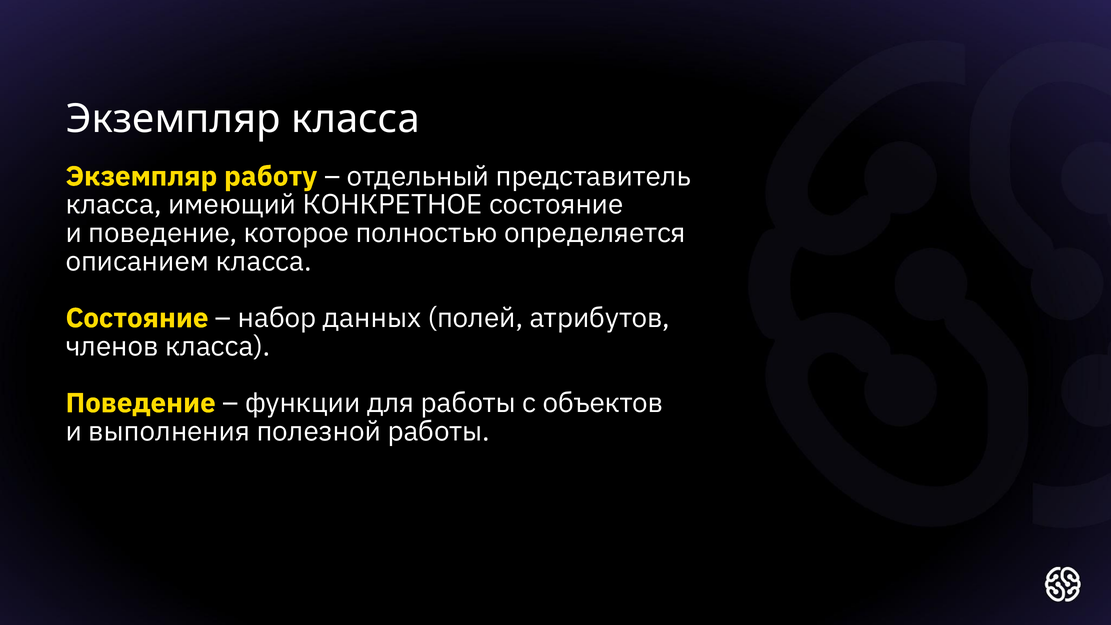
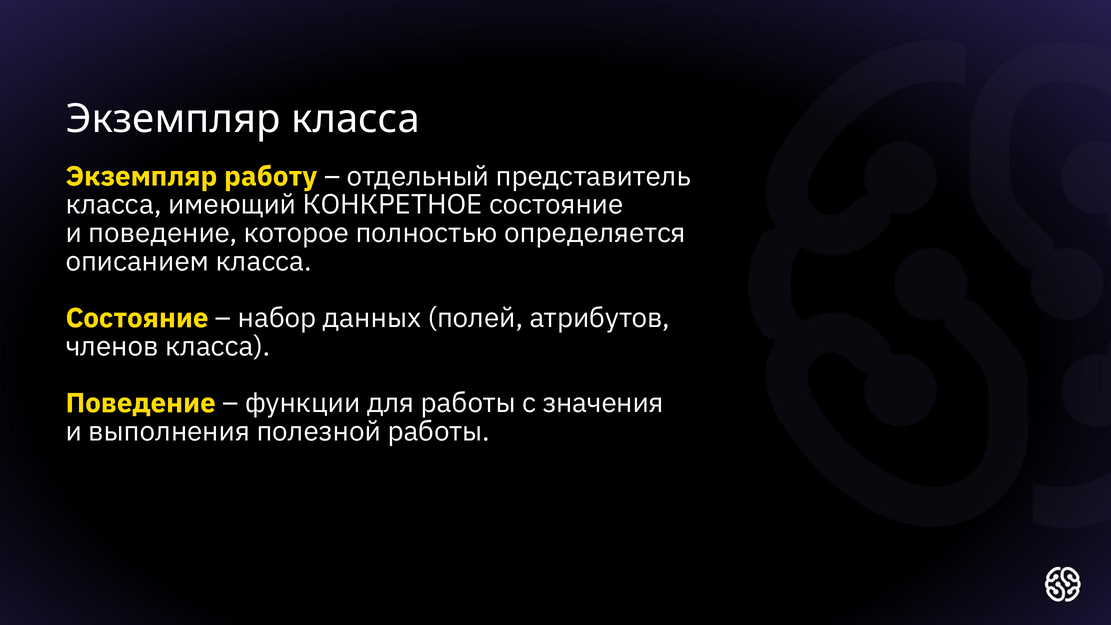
объектов: объектов -> значения (603, 403)
